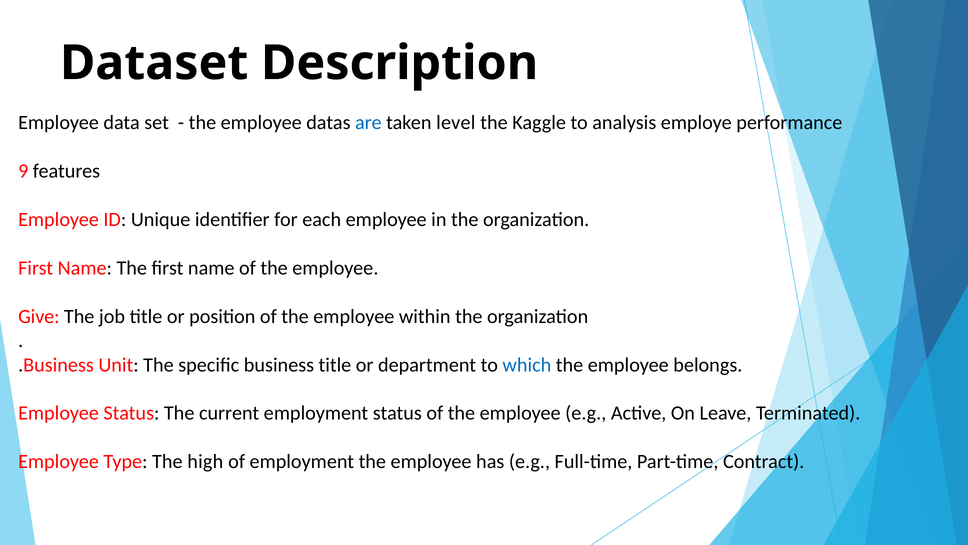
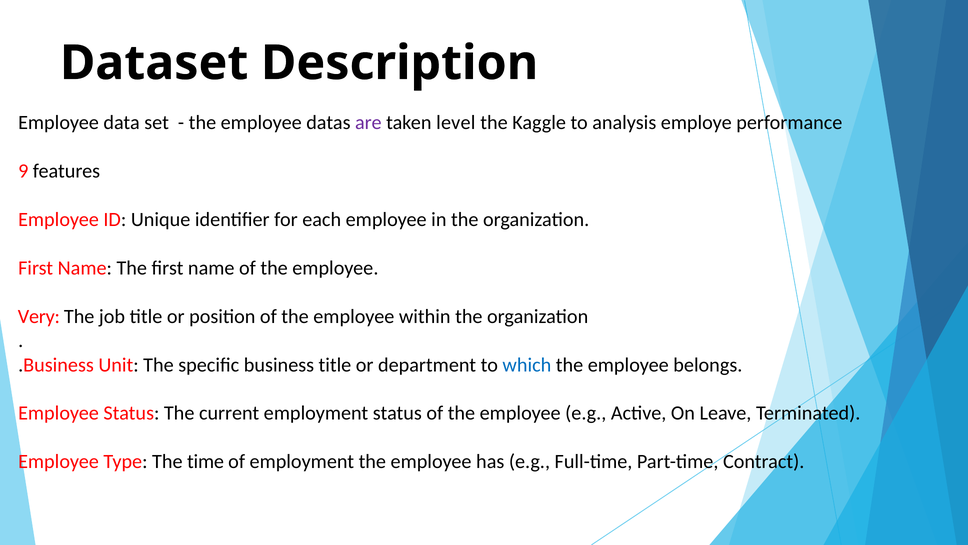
are colour: blue -> purple (368, 122)
Give: Give -> Very (39, 316)
high: high -> time (206, 461)
